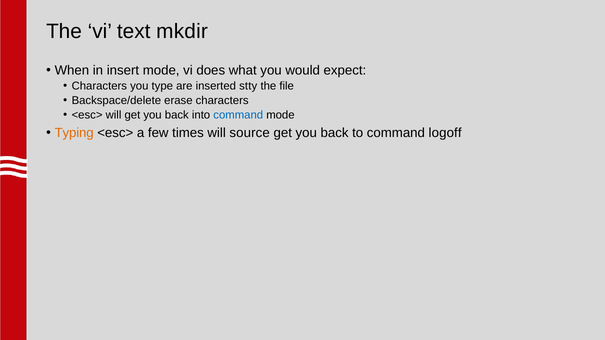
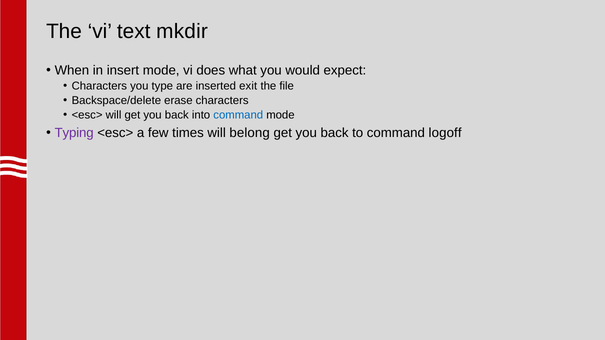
stty: stty -> exit (248, 86)
Typing colour: orange -> purple (74, 133)
source: source -> belong (250, 133)
